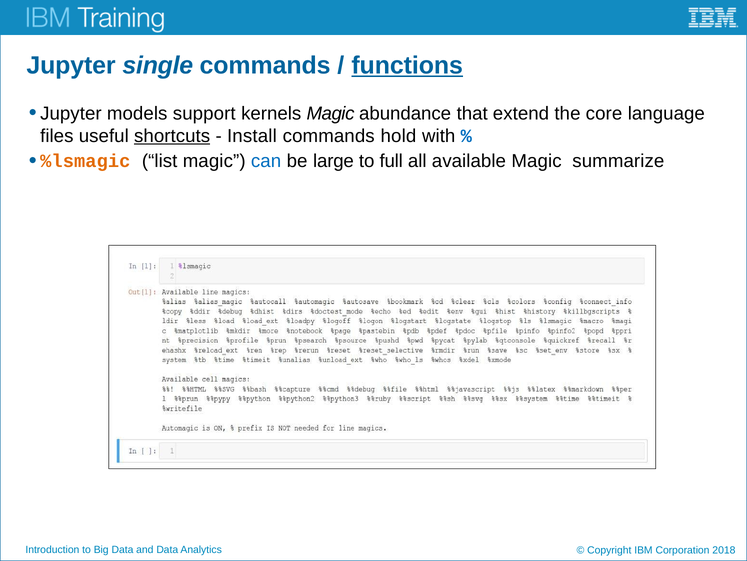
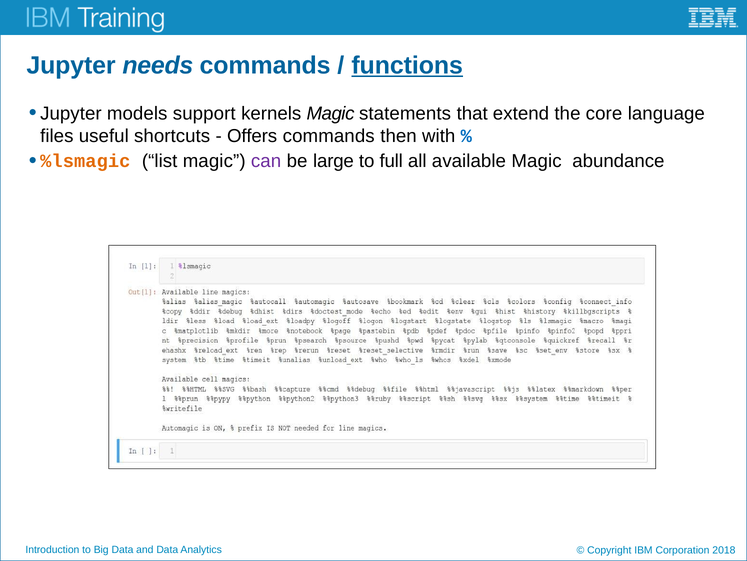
single: single -> needs (158, 65)
abundance: abundance -> statements (405, 113)
shortcuts underline: present -> none (172, 136)
Install: Install -> Offers (252, 136)
hold: hold -> then (399, 136)
can colour: blue -> purple (266, 161)
summarize: summarize -> abundance (618, 161)
